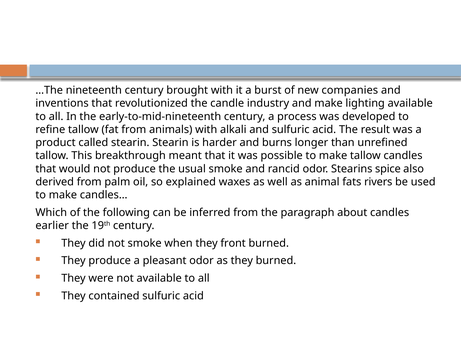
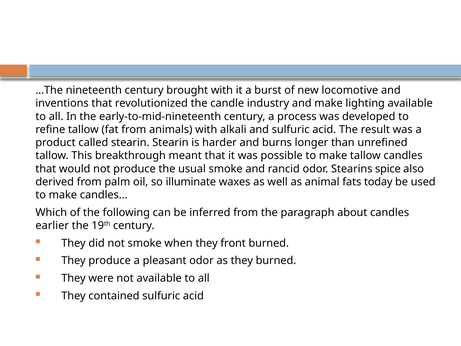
companies: companies -> locomotive (350, 90)
explained: explained -> illuminate (191, 182)
rivers: rivers -> today (378, 182)
